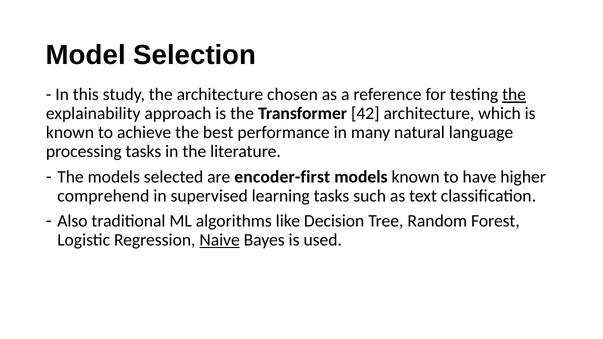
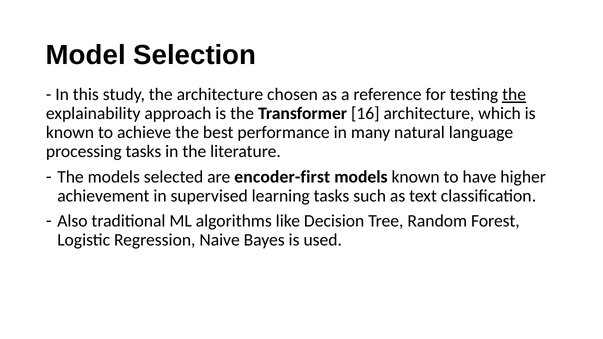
42: 42 -> 16 (365, 114)
comprehend: comprehend -> achievement (103, 196)
Naive underline: present -> none (220, 240)
